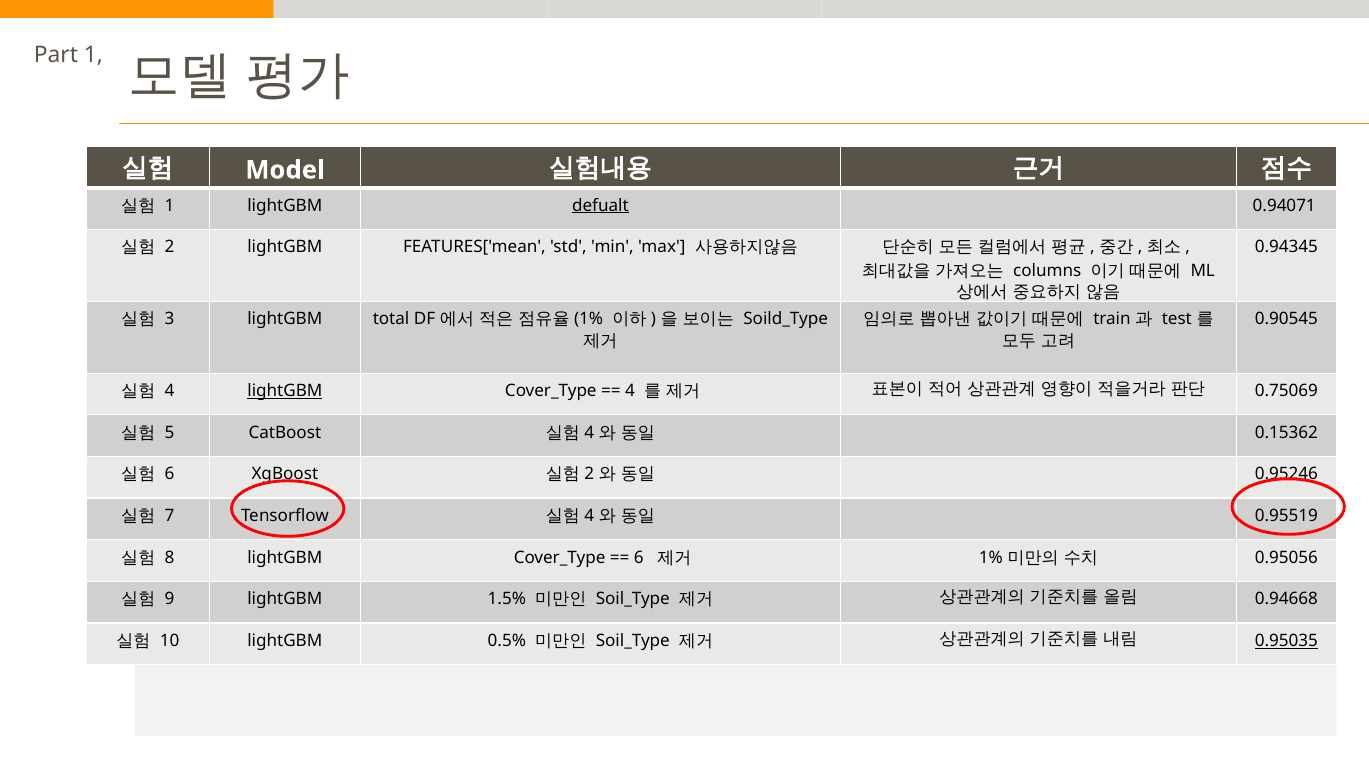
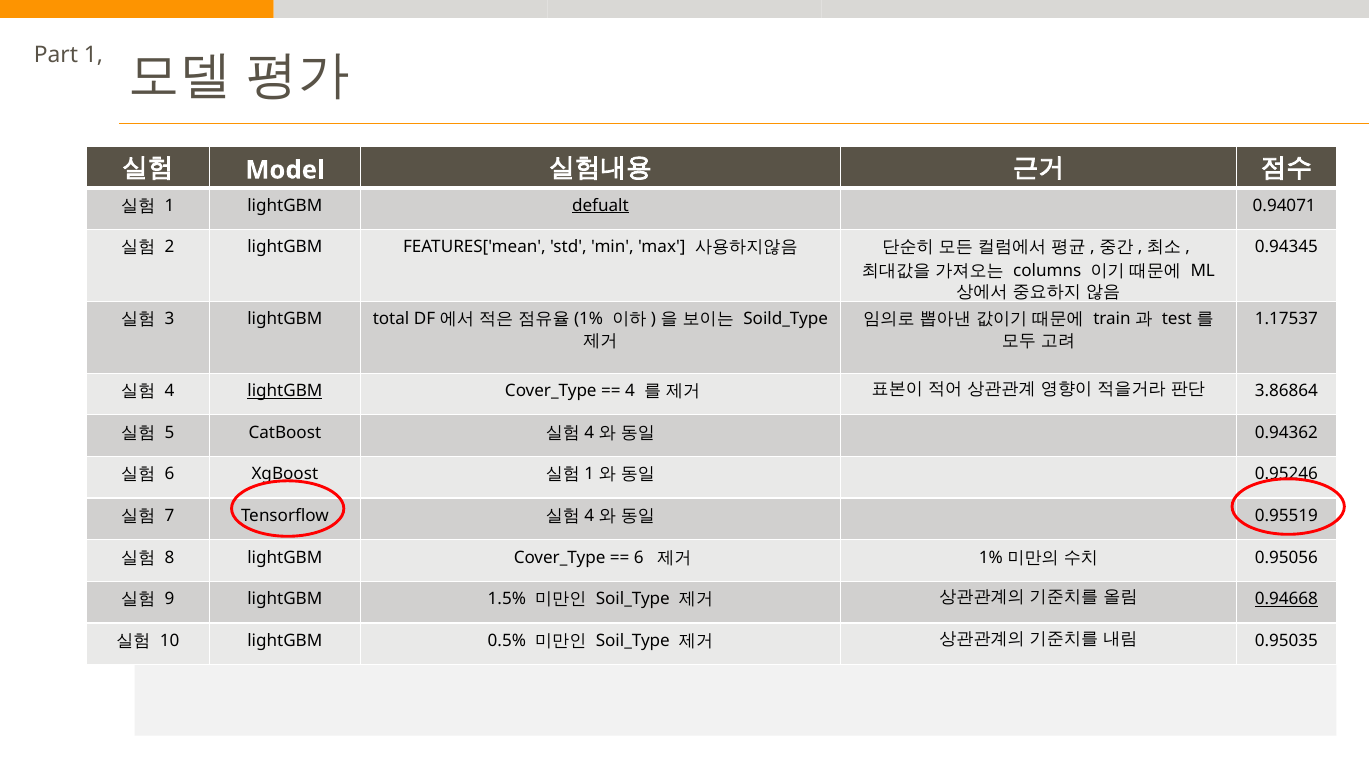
0.90545: 0.90545 -> 1.17537 (1286, 319)
0.75069: 0.75069 -> 3.86864 (1286, 391)
0.15362: 0.15362 -> 0.94362 (1286, 433)
2: 2 -> 1 (589, 474)
0.94668 underline: none -> present (1286, 599)
0.95035 underline: present -> none (1286, 641)
